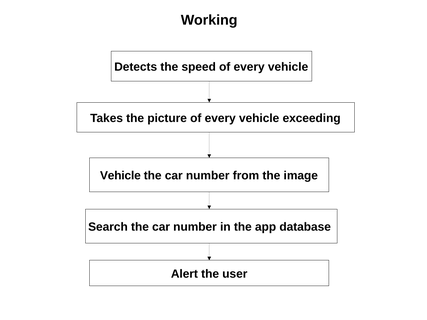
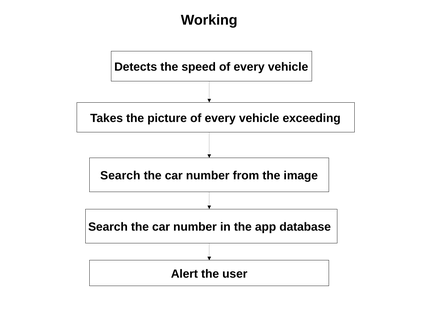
Vehicle: Vehicle -> Search (120, 176)
